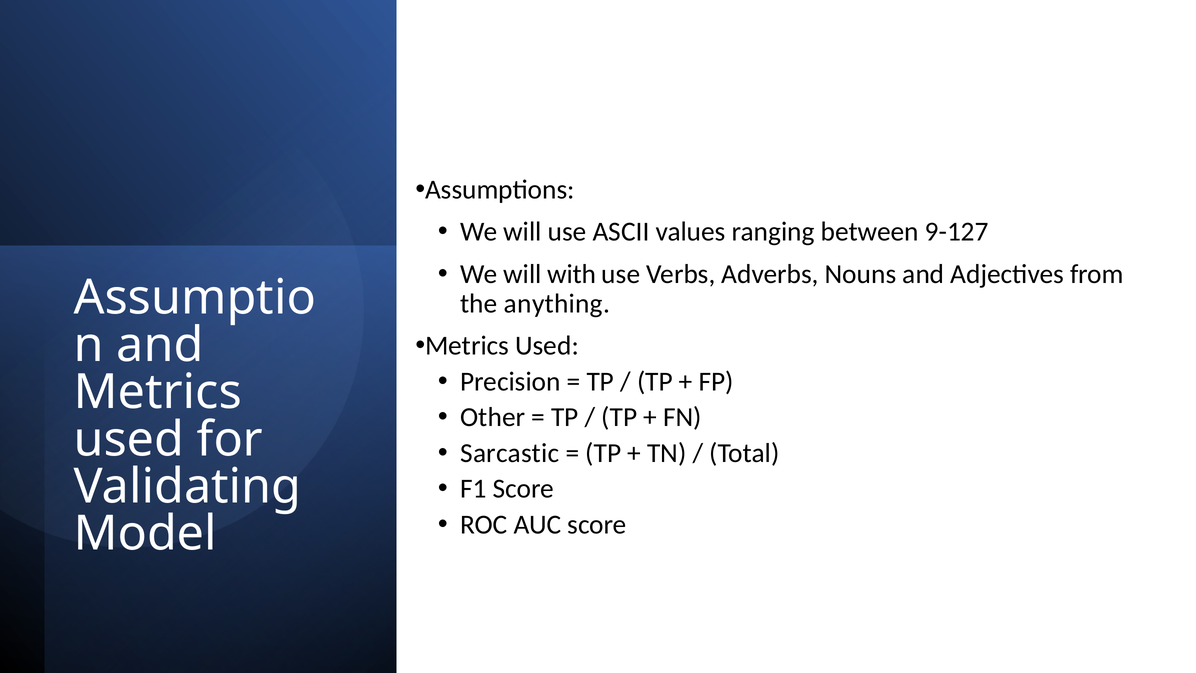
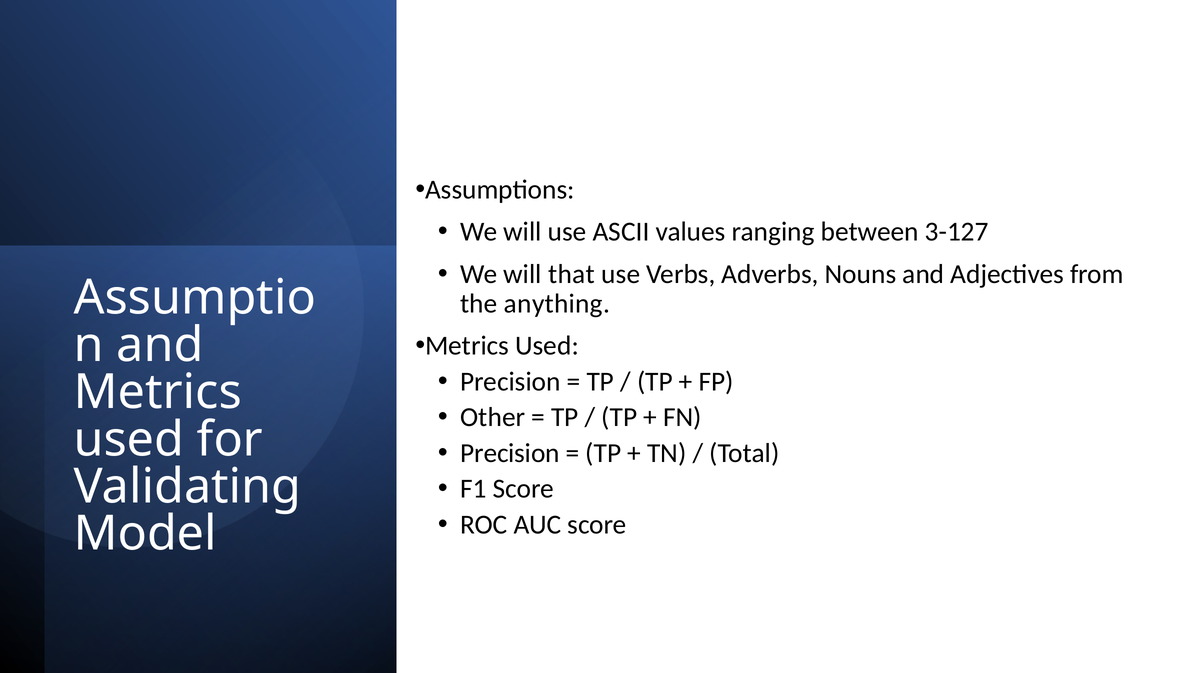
9-127: 9-127 -> 3-127 (957, 232)
with: with -> that (571, 274)
Sarcastic: Sarcastic -> Precision (510, 453)
